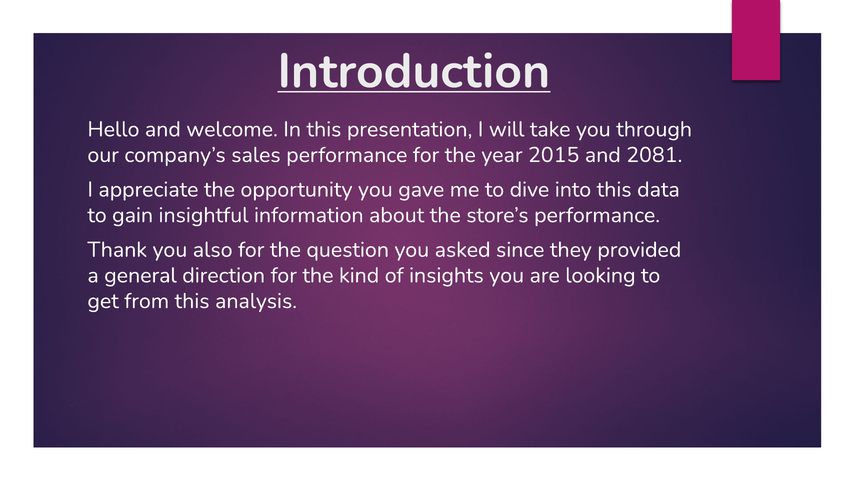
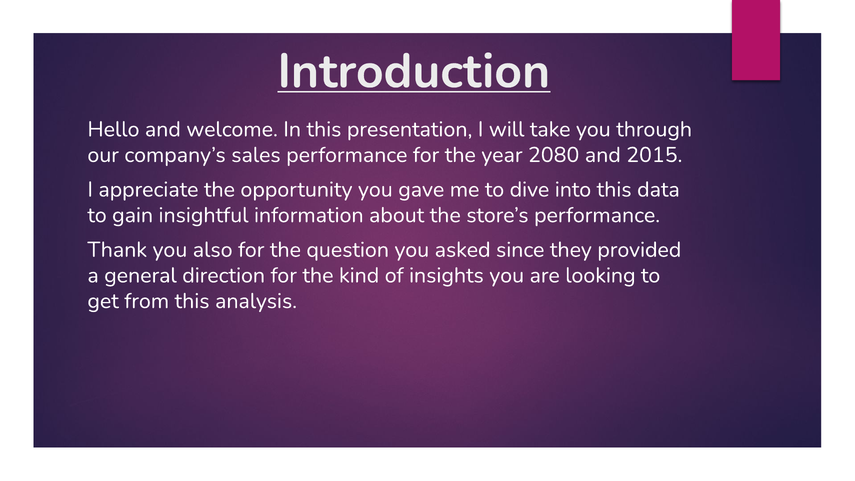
2015: 2015 -> 2080 (554, 155)
2081: 2081 -> 2015 (654, 155)
